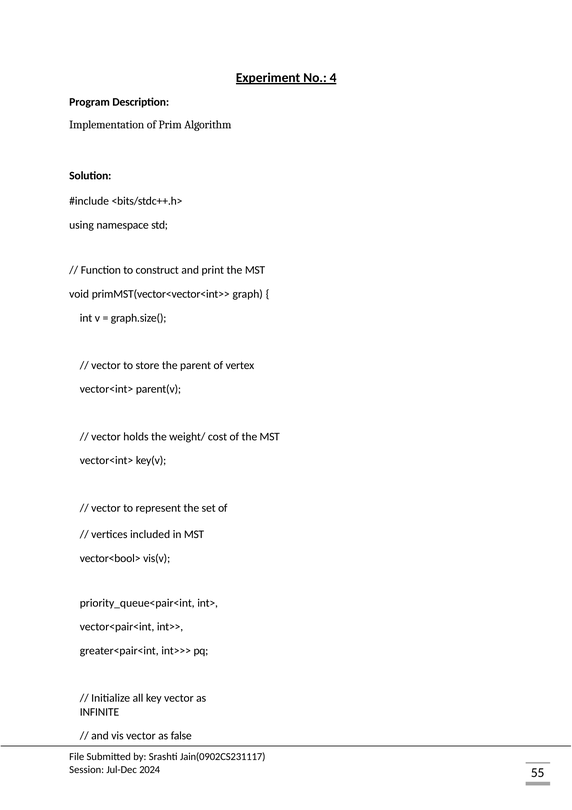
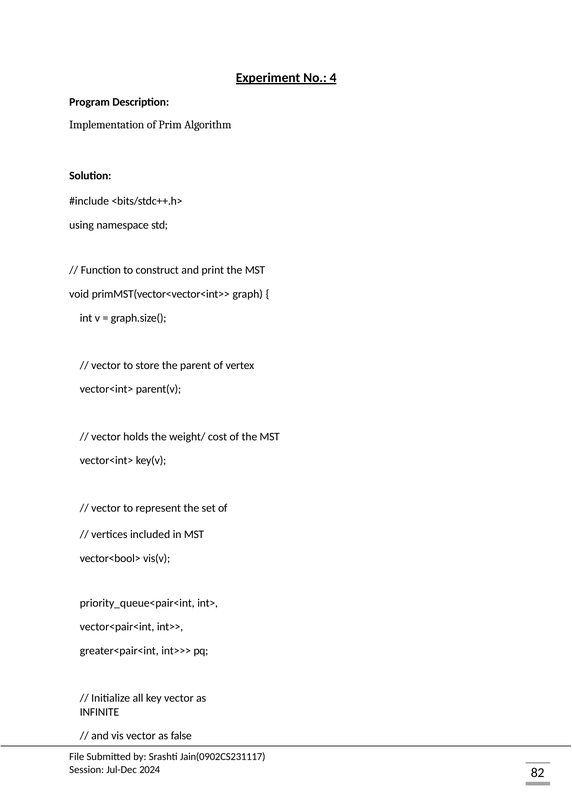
55: 55 -> 82 (538, 772)
